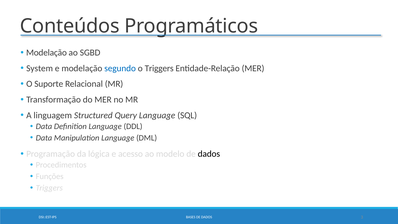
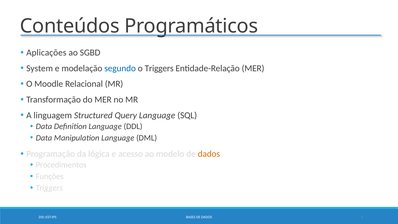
Modelação: Modelação -> Aplicações (46, 53)
Suporte: Suporte -> Moodle (49, 84)
dados colour: black -> orange (209, 154)
